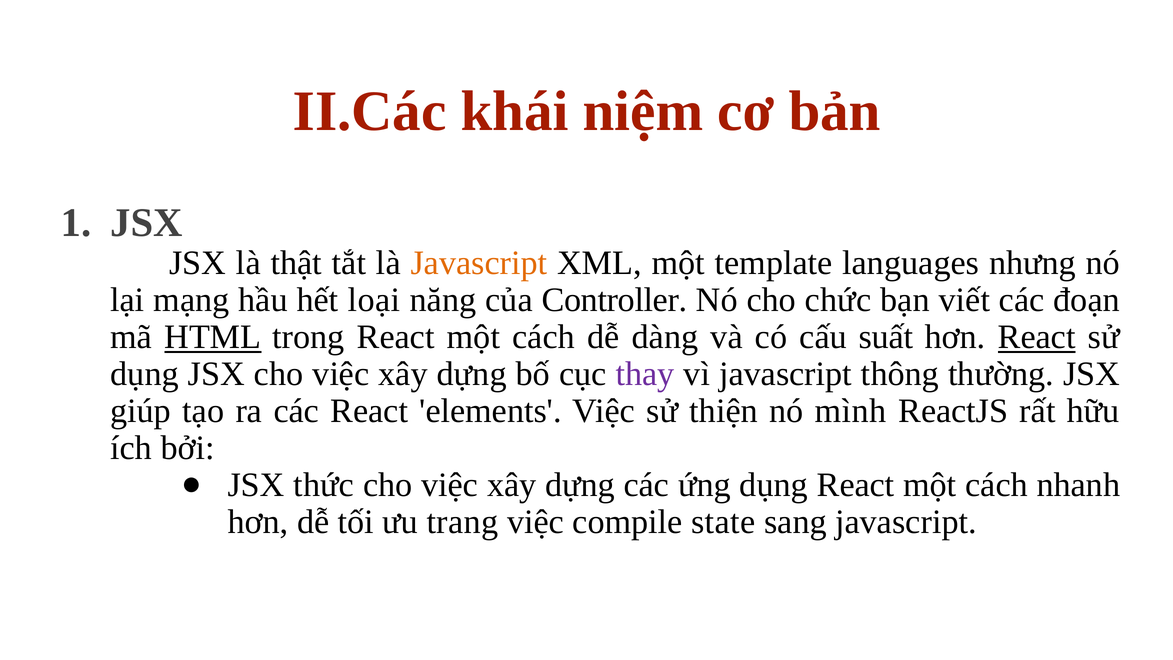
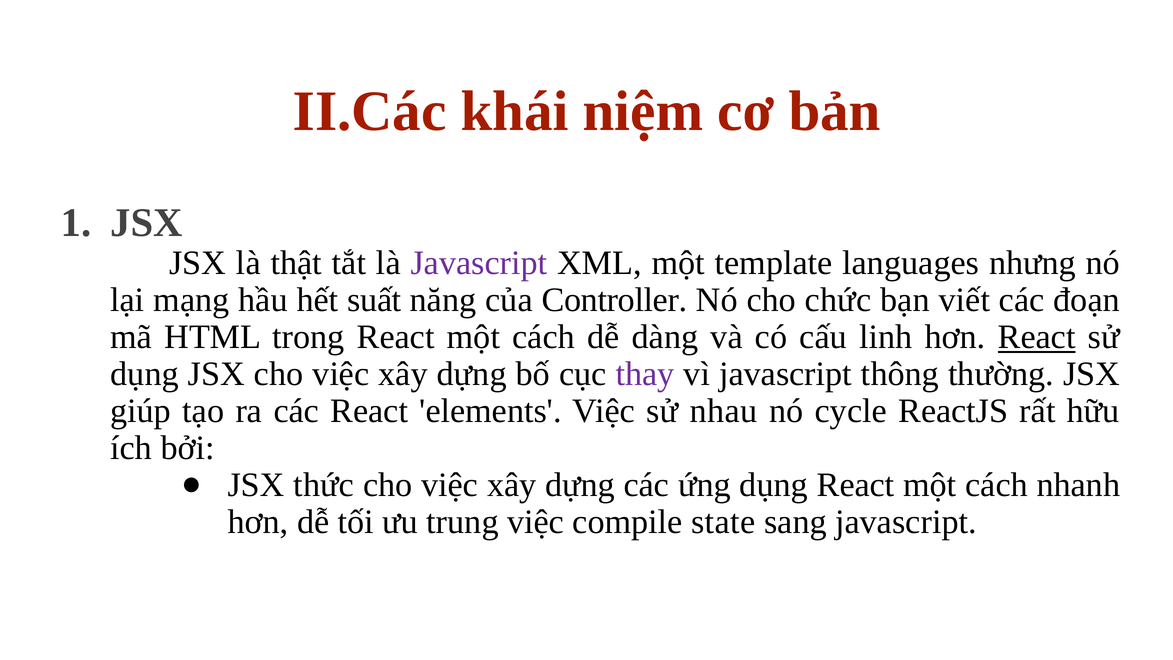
Javascript colour: orange -> purple (479, 263)
loại: loại -> suất (374, 300)
HTML underline: present -> none (213, 337)
suất: suất -> linh (886, 337)
thiện: thiện -> nhau (723, 411)
mình: mình -> cycle (851, 411)
trang: trang -> trung (463, 522)
